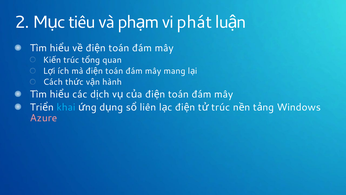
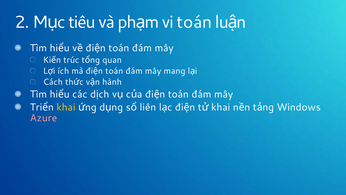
vi phát: phát -> toán (194, 22)
khai colour: light blue -> yellow (66, 107)
trúc: trúc -> khai (221, 107)
